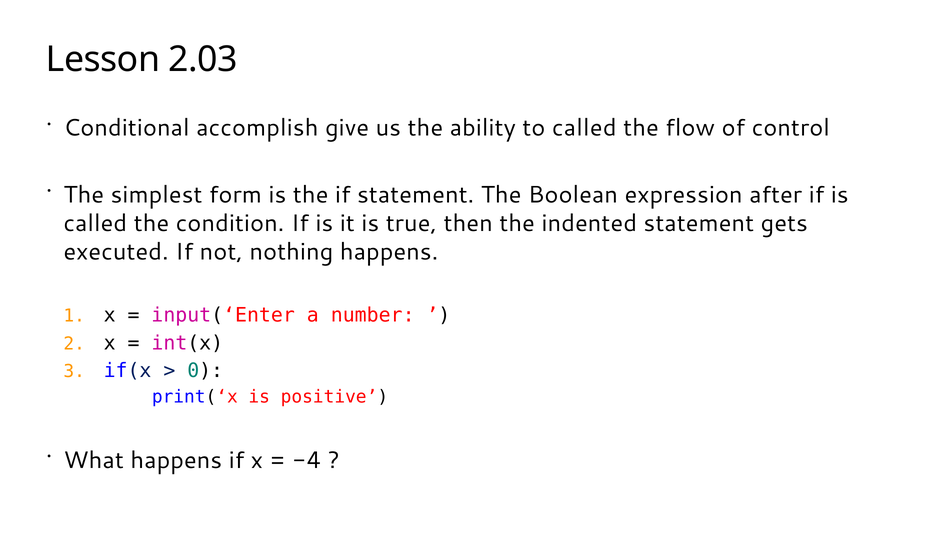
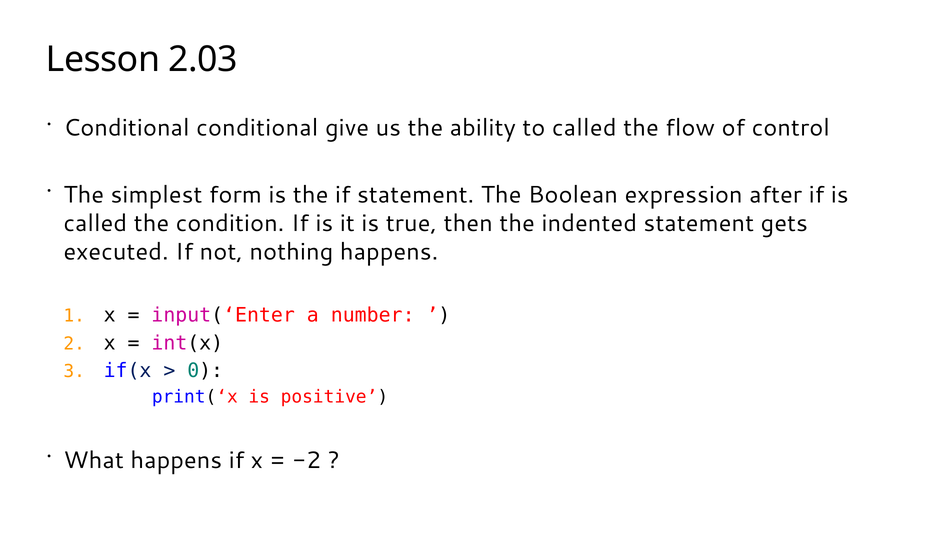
Conditional accomplish: accomplish -> conditional (257, 128)
-4: -4 -> -2 (307, 460)
